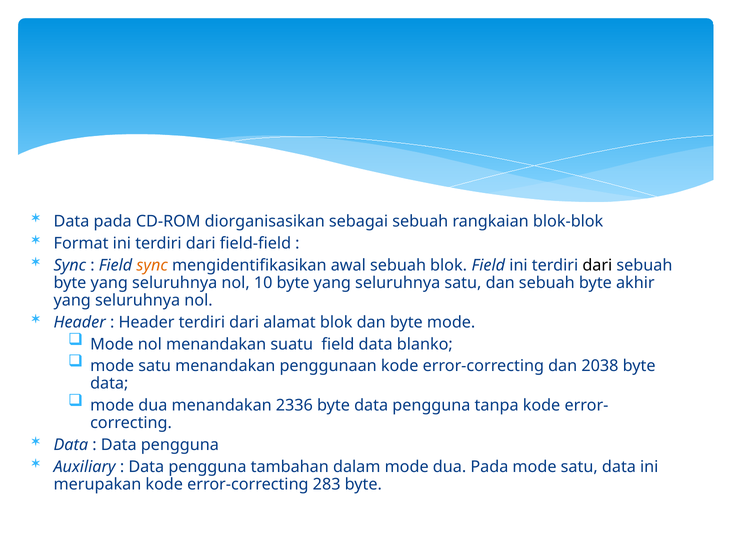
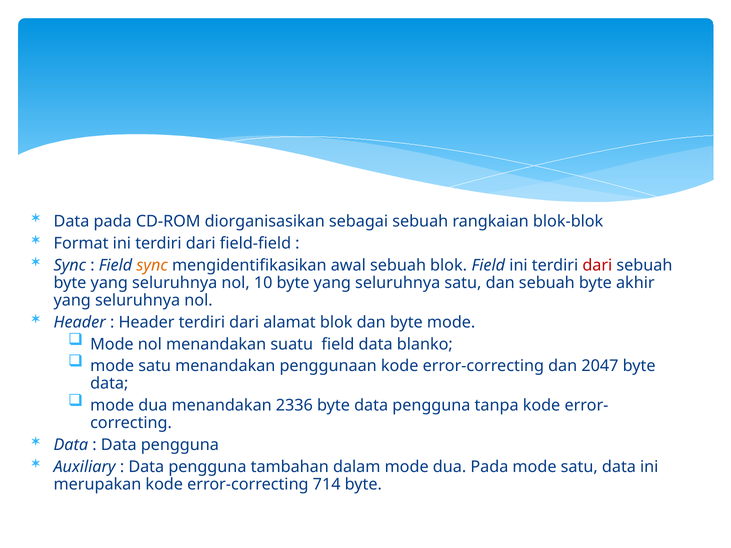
dari colour: black -> red (597, 265)
2038: 2038 -> 2047 (600, 366)
283: 283 -> 714 (327, 484)
